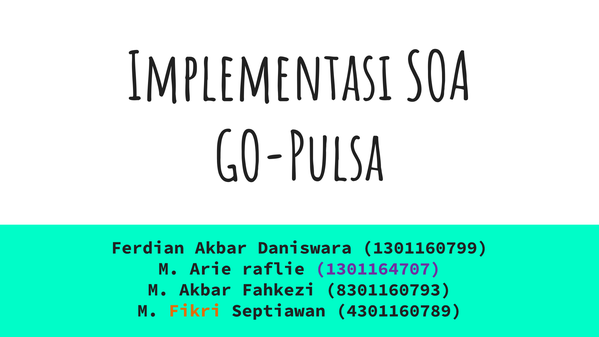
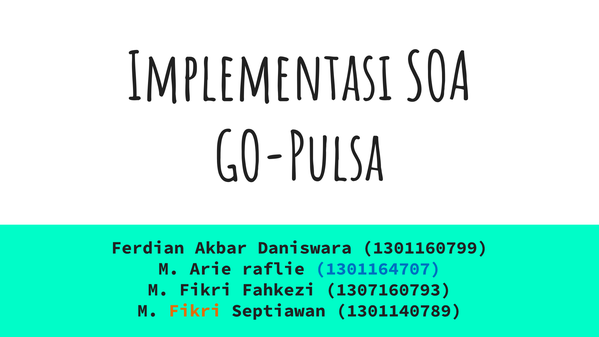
1301164707 colour: purple -> blue (378, 269)
Akbar: Akbar -> Fikri (205, 290)
8301160793: 8301160793 -> 1307160793 (388, 290)
4301160789: 4301160789 -> 1301140789 (399, 311)
